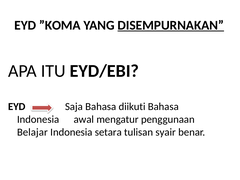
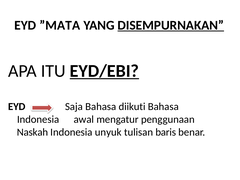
”KOMA: ”KOMA -> ”MATA (60, 25)
EYD/EBI underline: none -> present (104, 71)
Belajar: Belajar -> Naskah (33, 132)
setara: setara -> unyuk (108, 132)
syair: syair -> baris (166, 132)
